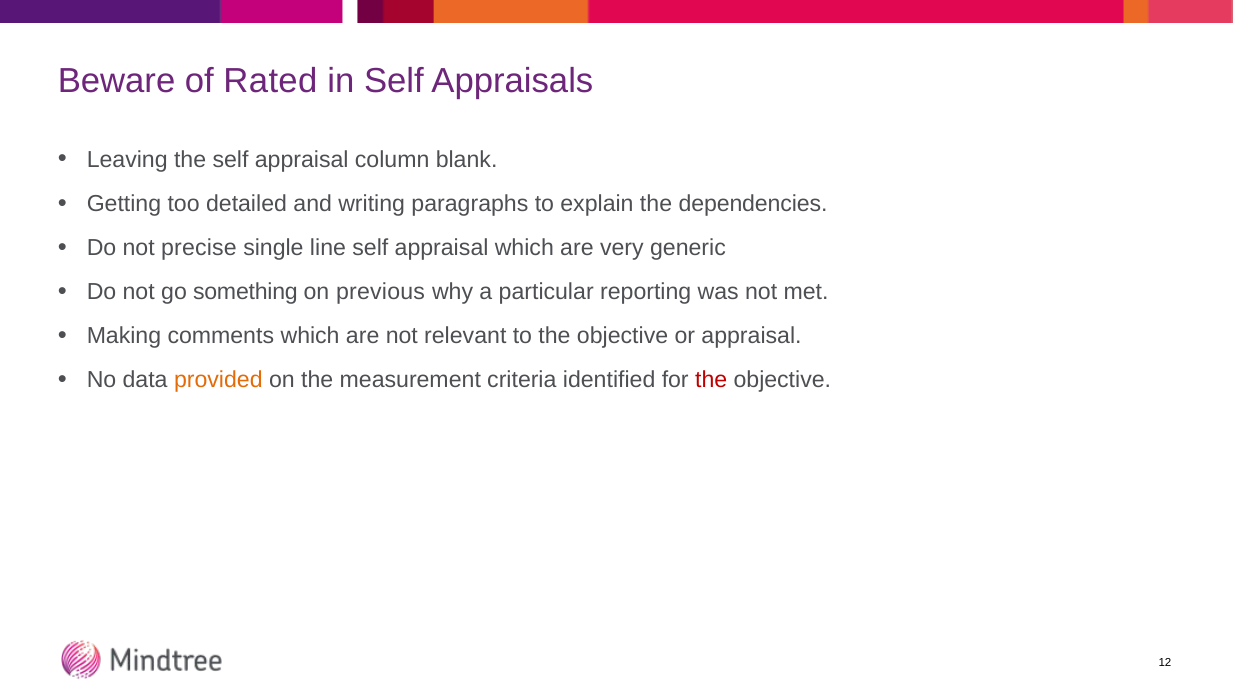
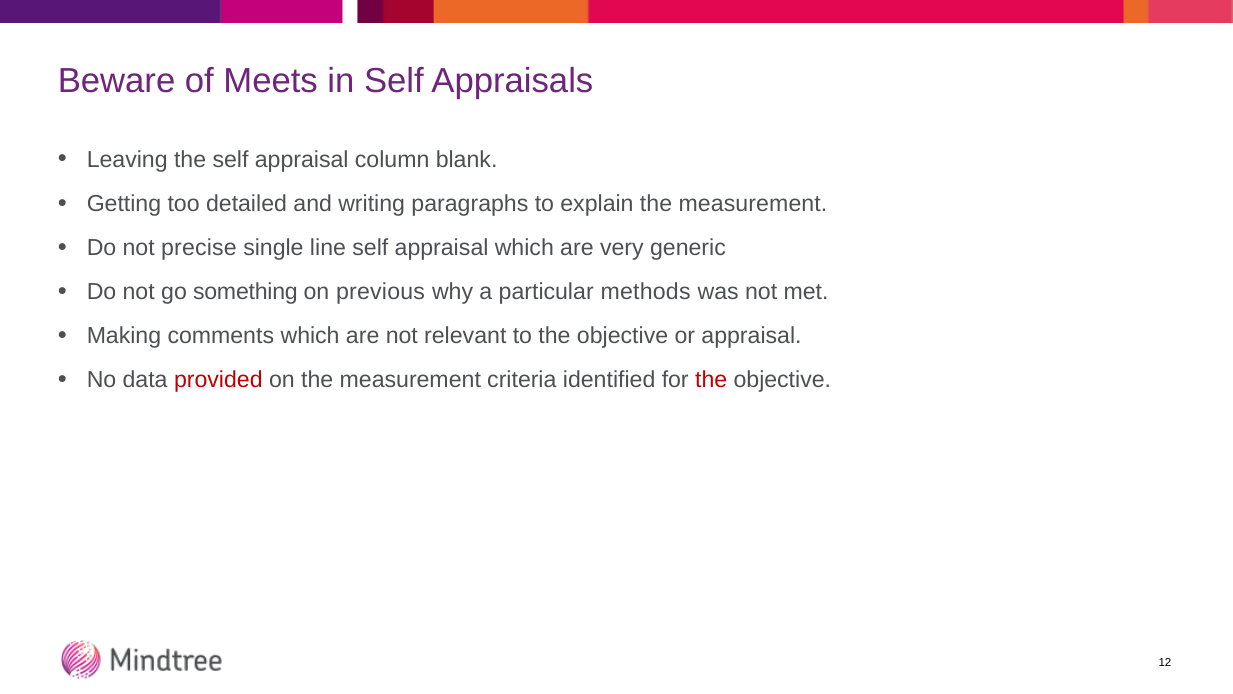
Rated: Rated -> Meets (271, 81)
explain the dependencies: dependencies -> measurement (753, 204)
reporting: reporting -> methods (646, 292)
provided colour: orange -> red (218, 380)
